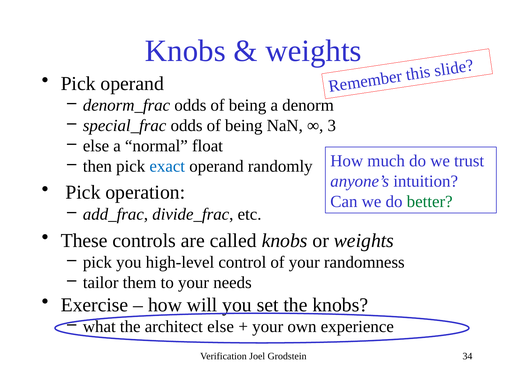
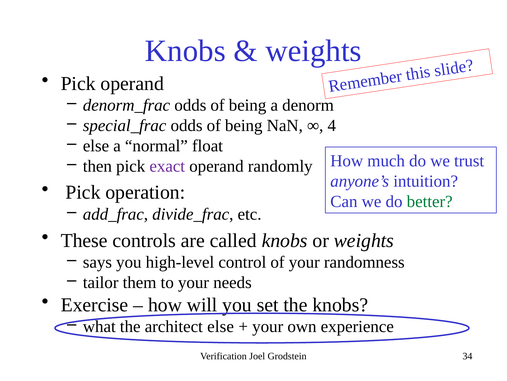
3: 3 -> 4 (332, 125)
exact colour: blue -> purple (167, 166)
pick: pick -> says (97, 262)
